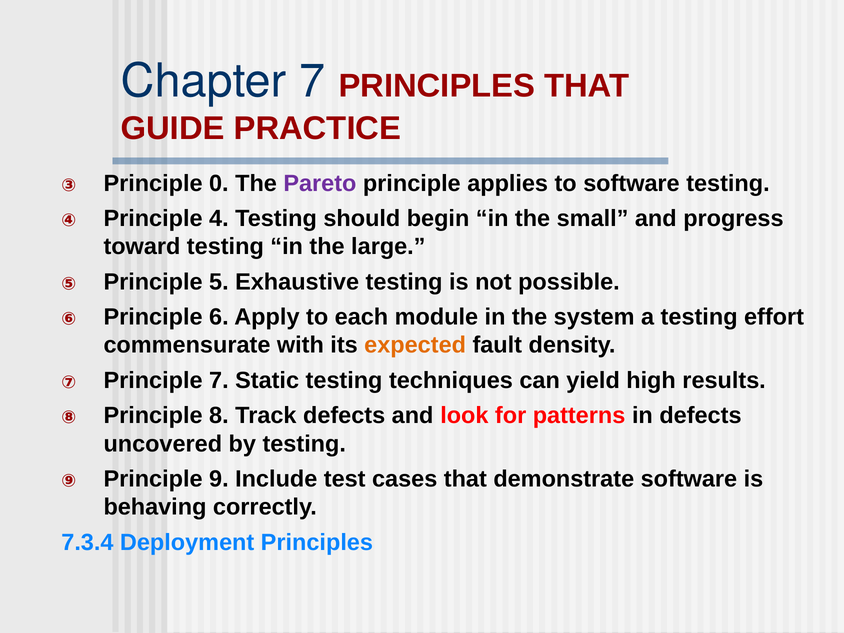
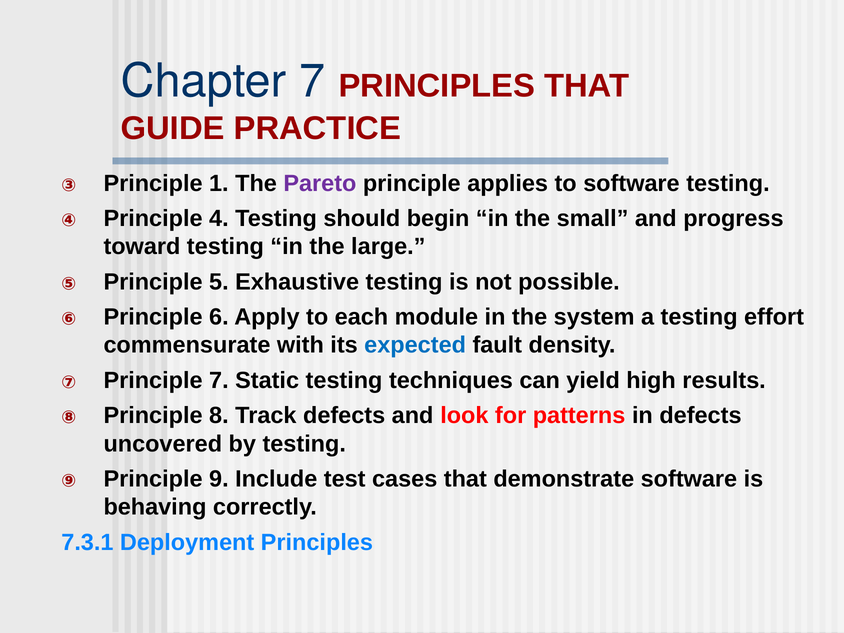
0: 0 -> 1 (219, 183)
expected colour: orange -> blue (415, 345)
7.3.4: 7.3.4 -> 7.3.1 (87, 542)
